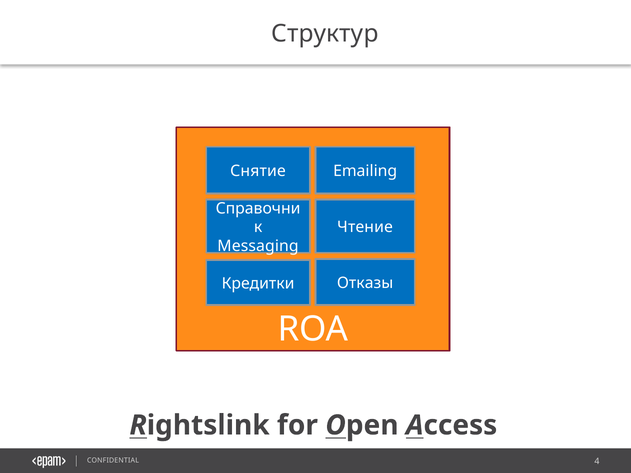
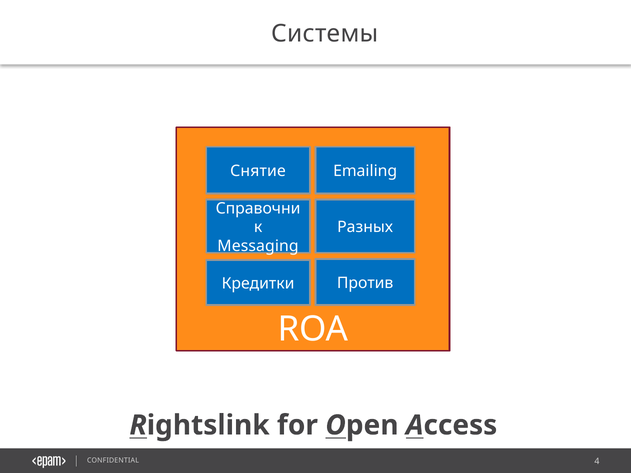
Структур: Структур -> Системы (325, 34)
Чтение: Чтение -> Разных (365, 227)
Отказы: Отказы -> Против (365, 283)
